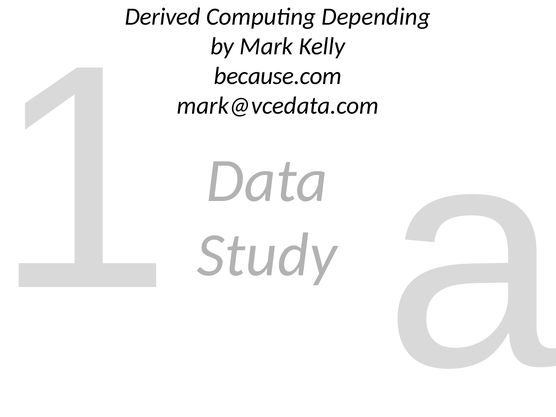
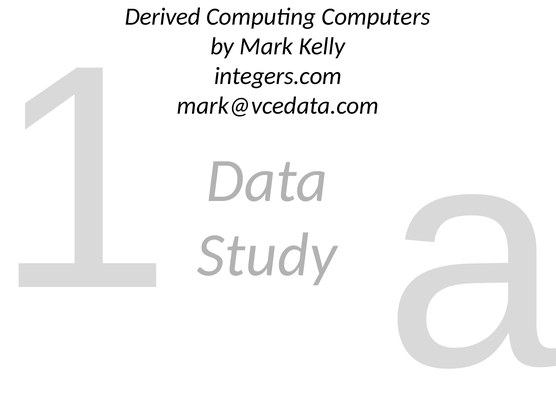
Depending: Depending -> Computers (376, 17)
because.com: because.com -> integers.com (278, 76)
